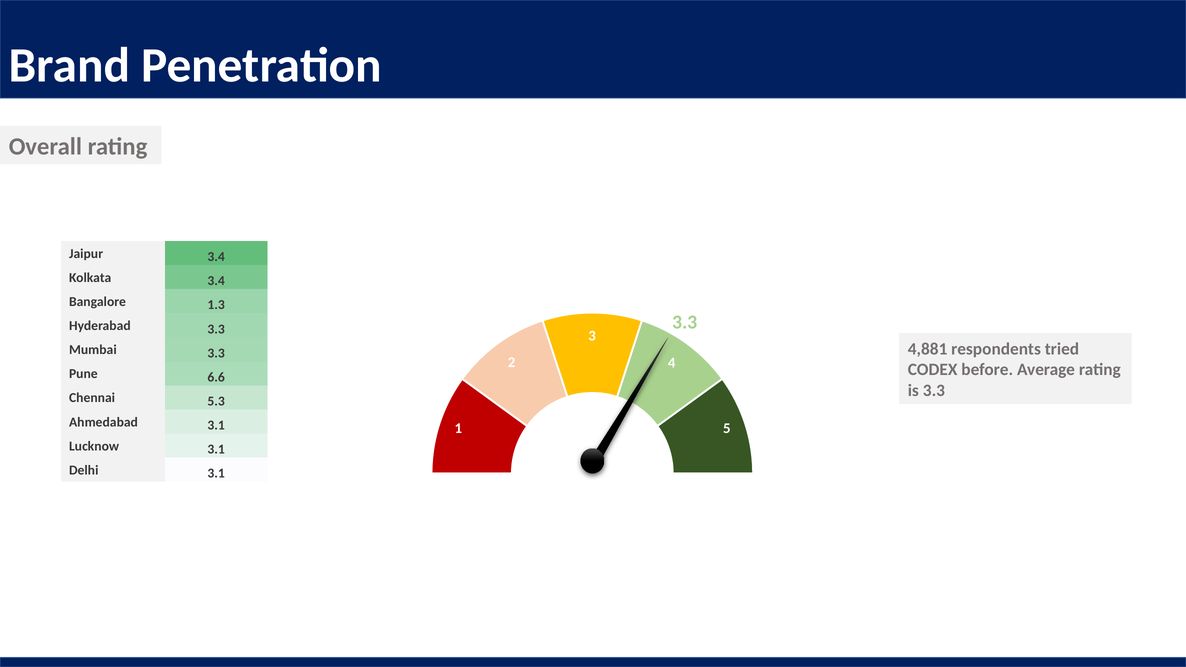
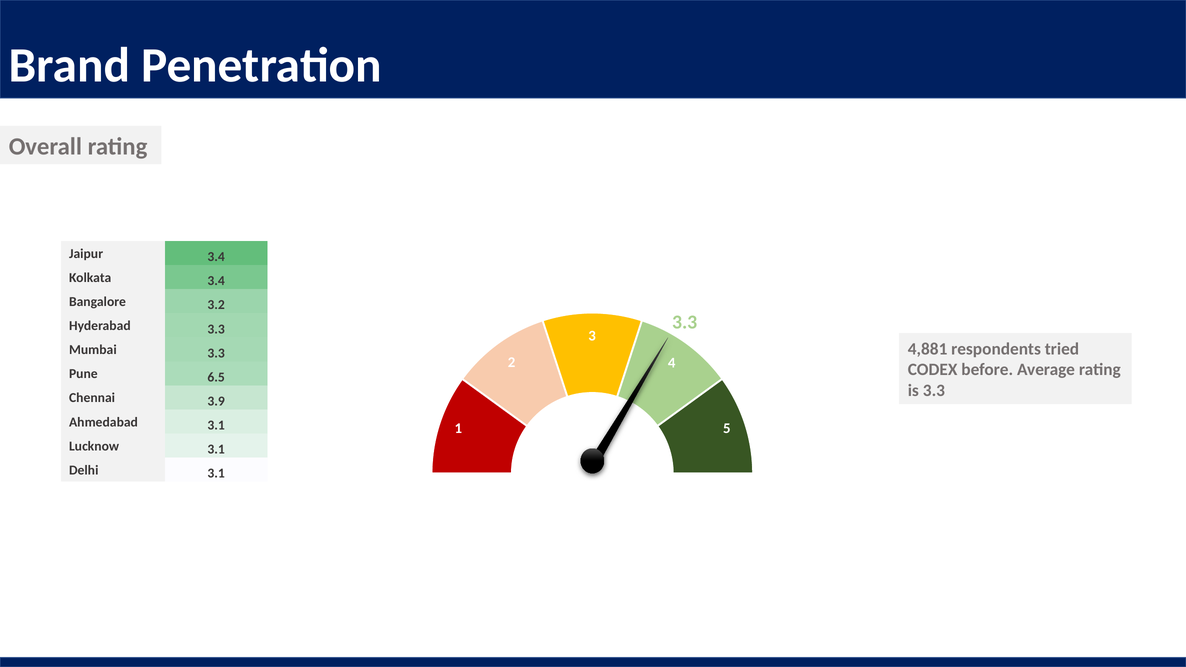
1.3: 1.3 -> 3.2 (216, 305)
6.6: 6.6 -> 6.5 (216, 377)
5.3: 5.3 -> 3.9 (216, 401)
